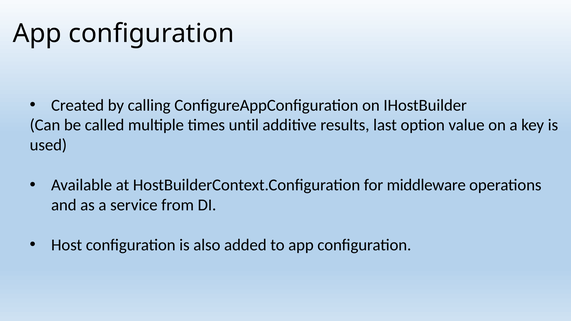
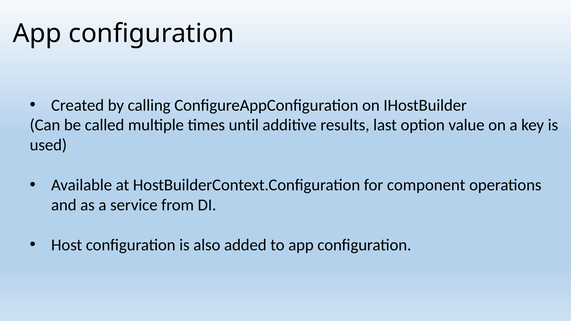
middleware: middleware -> component (426, 185)
